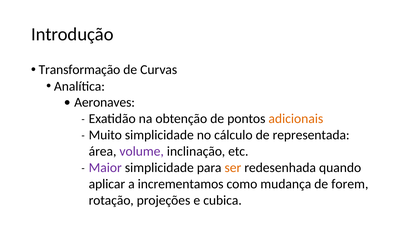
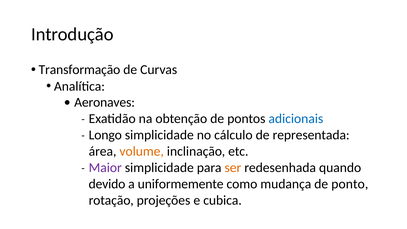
adicionais colour: orange -> blue (296, 119)
Muito: Muito -> Longo (105, 135)
volume colour: purple -> orange (142, 151)
aplicar: aplicar -> devido (107, 184)
incrementamos: incrementamos -> uniformemente (181, 184)
forem: forem -> ponto (350, 184)
